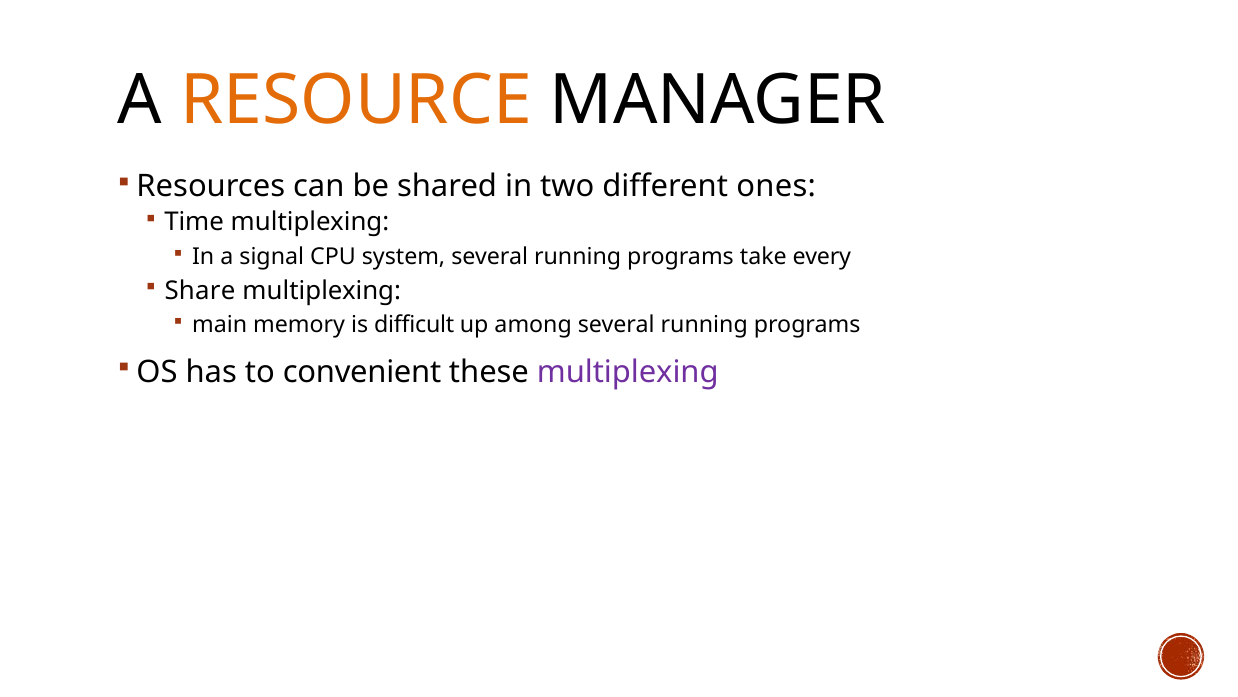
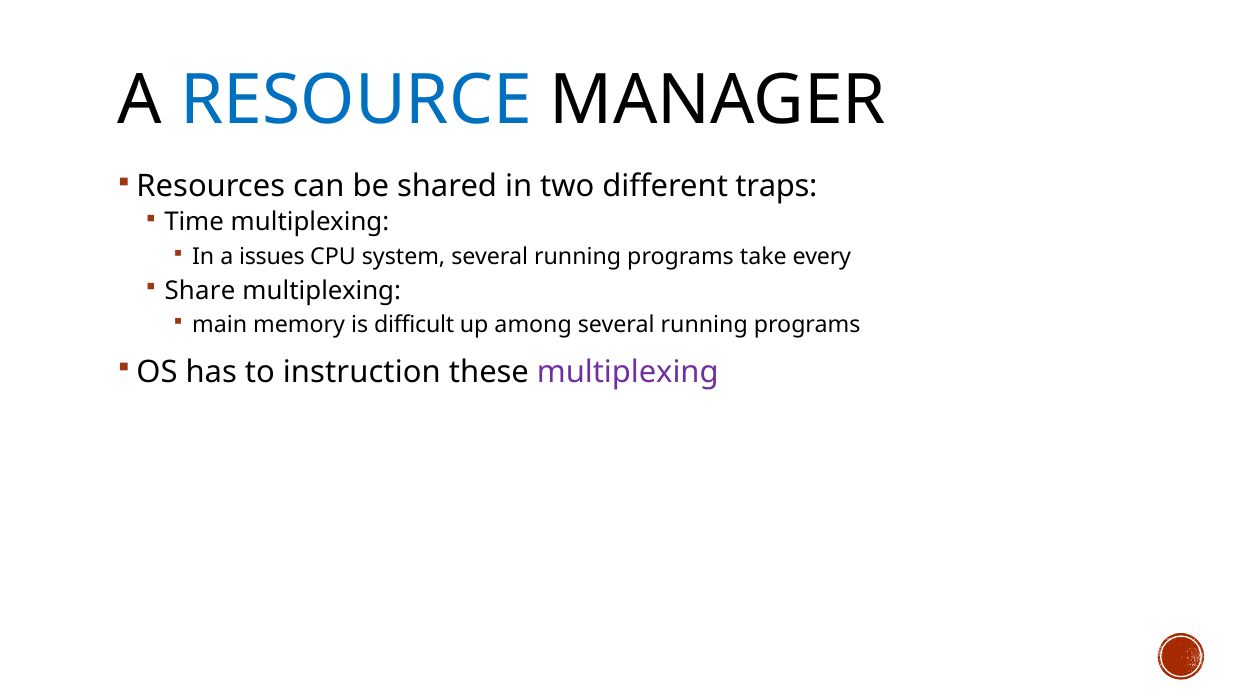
RESOURCE colour: orange -> blue (356, 101)
ones: ones -> traps (776, 186)
signal: signal -> issues (272, 256)
convenient: convenient -> instruction (362, 372)
